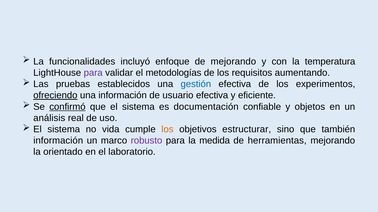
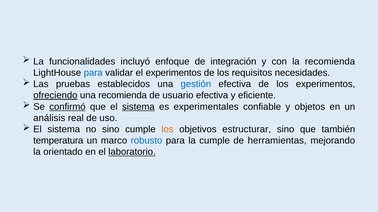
de mejorando: mejorando -> integración (233, 62)
la temperatura: temperatura -> recomienda (330, 62)
para colour: purple -> blue (93, 73)
el metodologías: metodologías -> experimentos (174, 73)
aumentando: aumentando -> necesidades (302, 73)
una información: información -> recomienda (123, 96)
sistema underline: none -> present (138, 107)
documentación: documentación -> experimentales (206, 107)
no vida: vida -> sino (111, 130)
información: información -> temperatura (58, 141)
robusto colour: purple -> blue (147, 141)
la medida: medida -> cumple (215, 141)
laboratorio underline: none -> present (132, 152)
